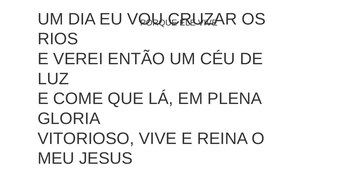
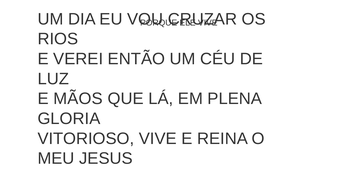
COME: COME -> MÃOS (78, 99)
